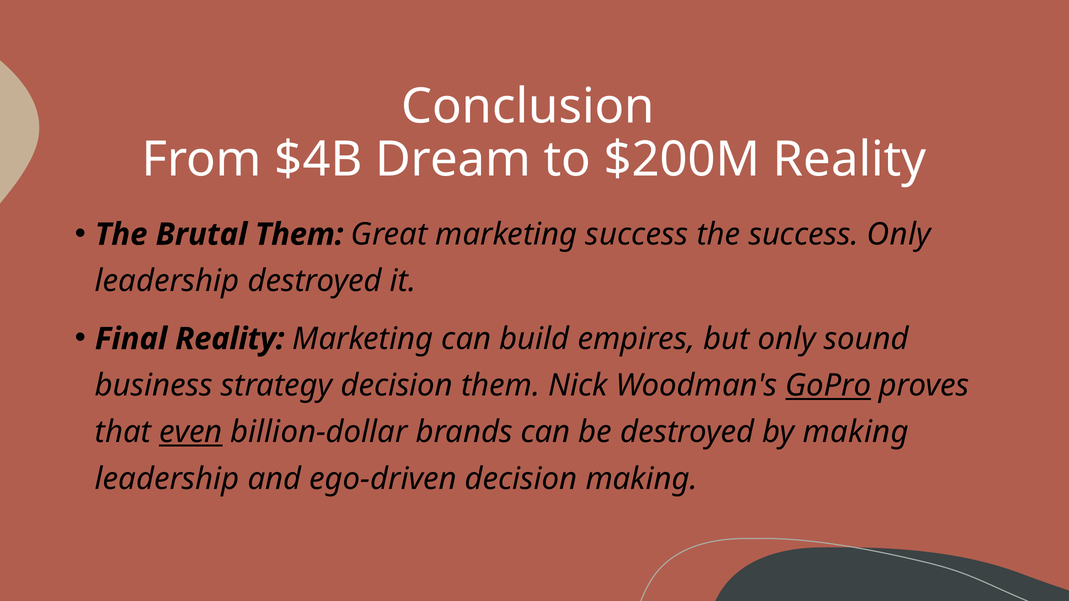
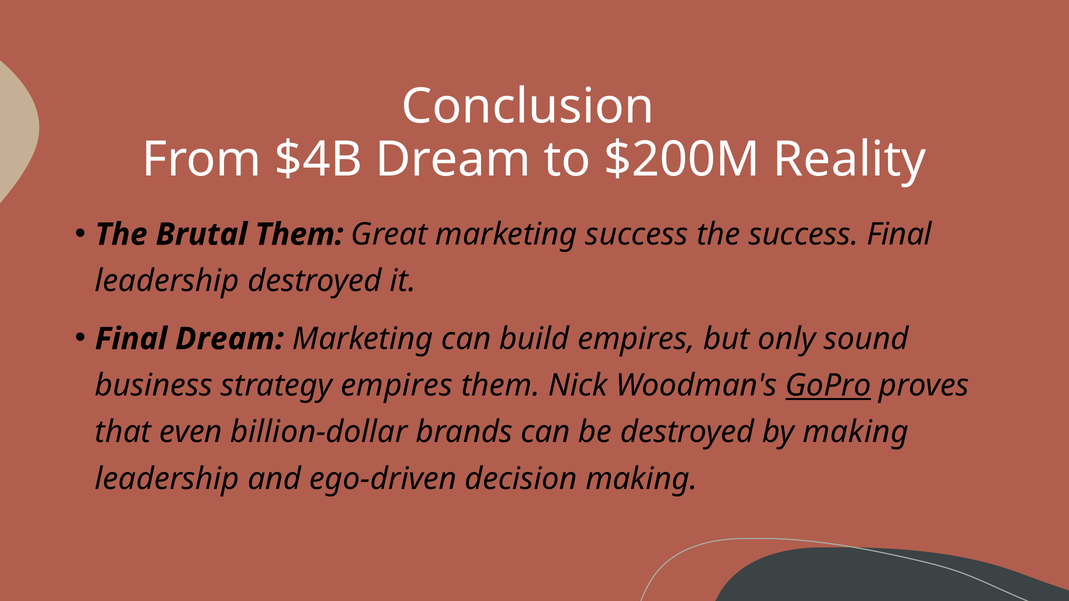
success Only: Only -> Final (899, 235)
Final Reality: Reality -> Dream (230, 339)
strategy decision: decision -> empires (397, 386)
even underline: present -> none (191, 432)
